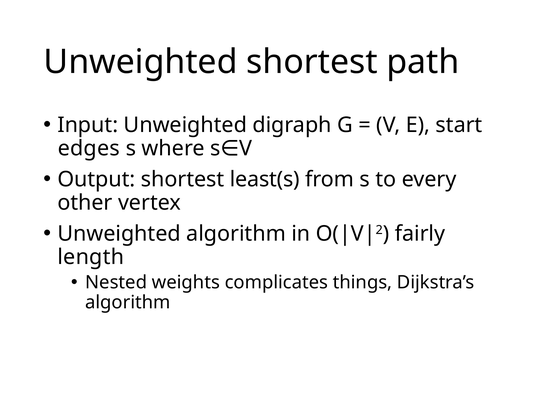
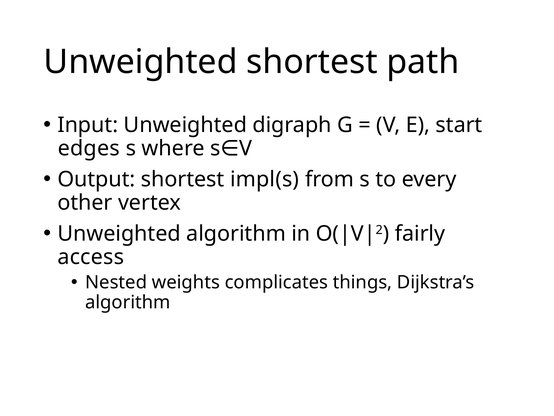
least(s: least(s -> impl(s (265, 179)
length: length -> access (91, 257)
